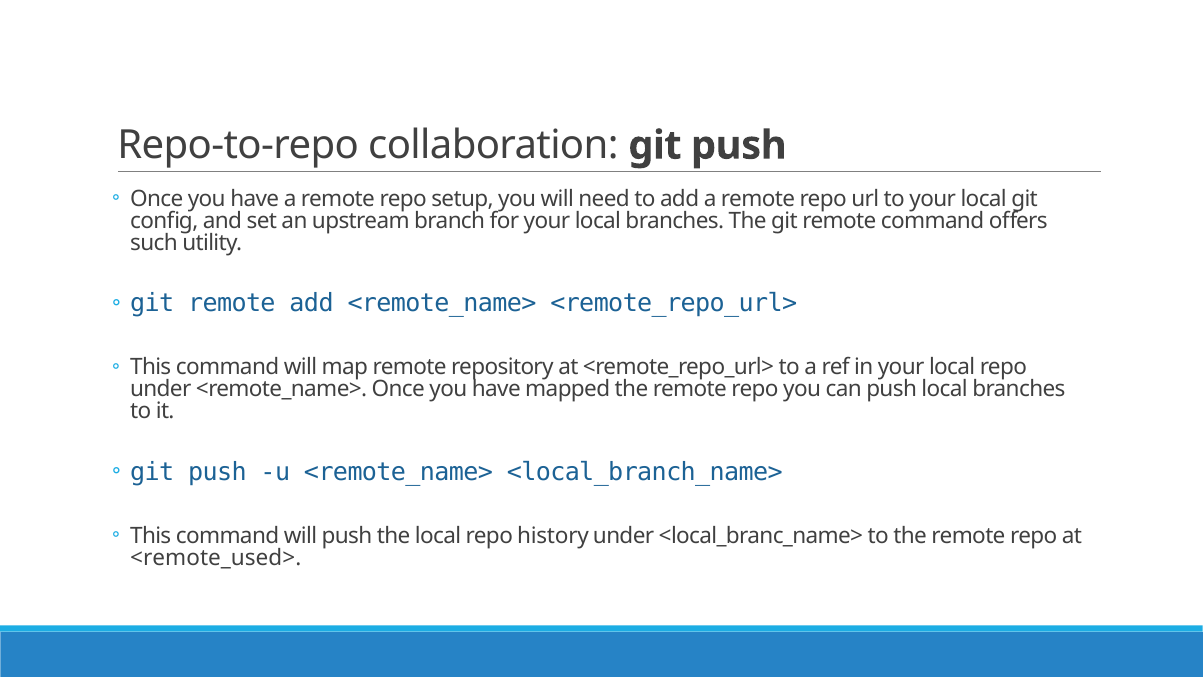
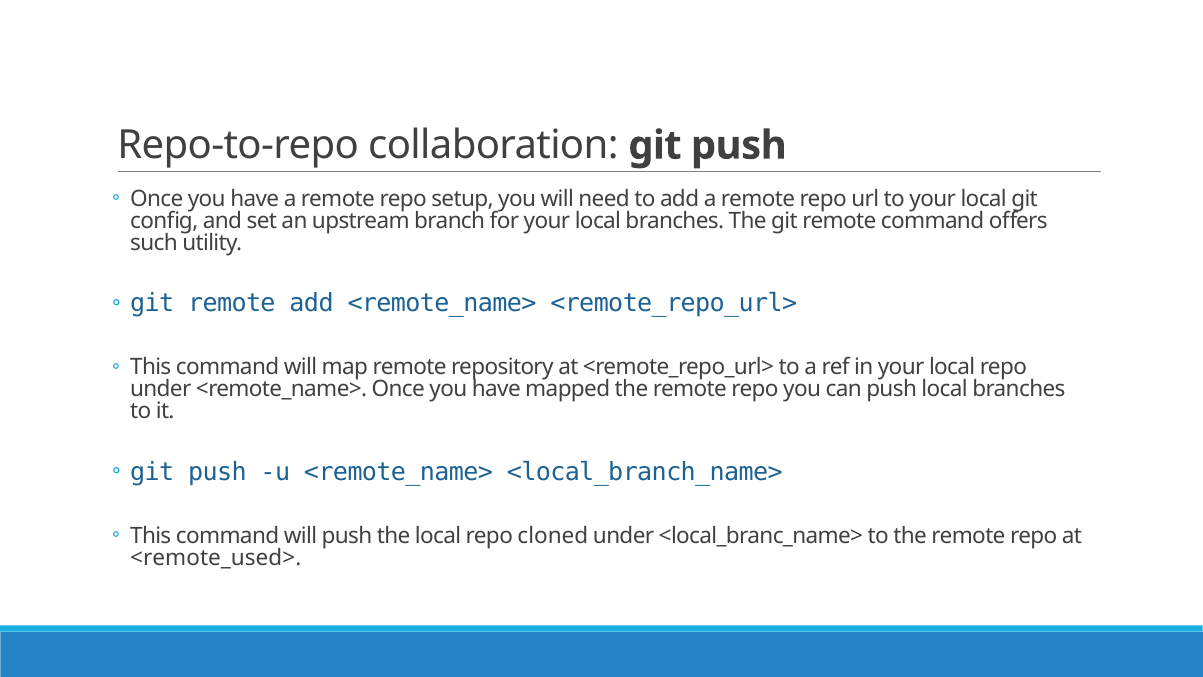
history: history -> cloned (553, 536)
